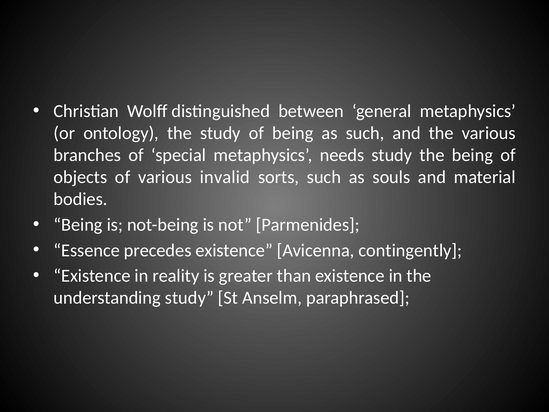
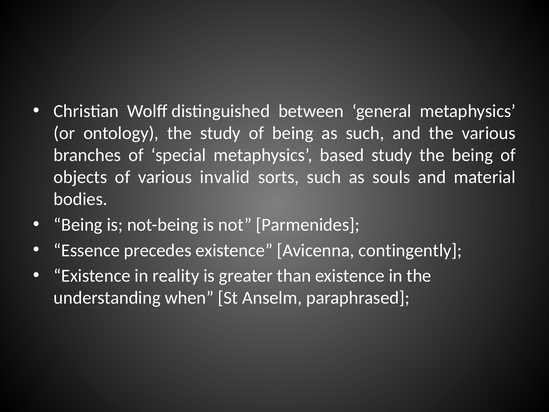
needs: needs -> based (342, 155)
understanding study: study -> when (189, 298)
